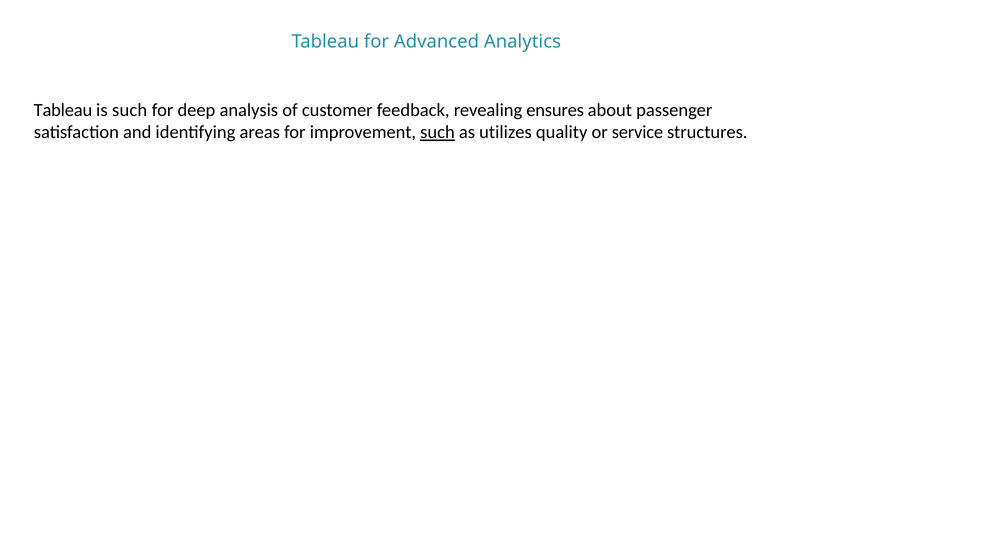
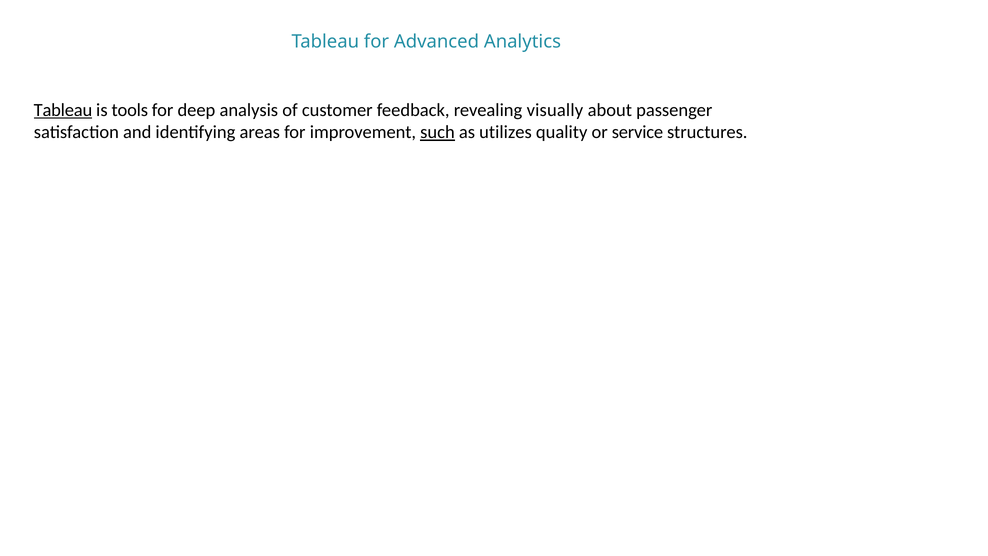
Tableau underline: none -> present (63, 110)
is such: such -> tools (130, 110)
ensures: ensures -> visually (555, 110)
